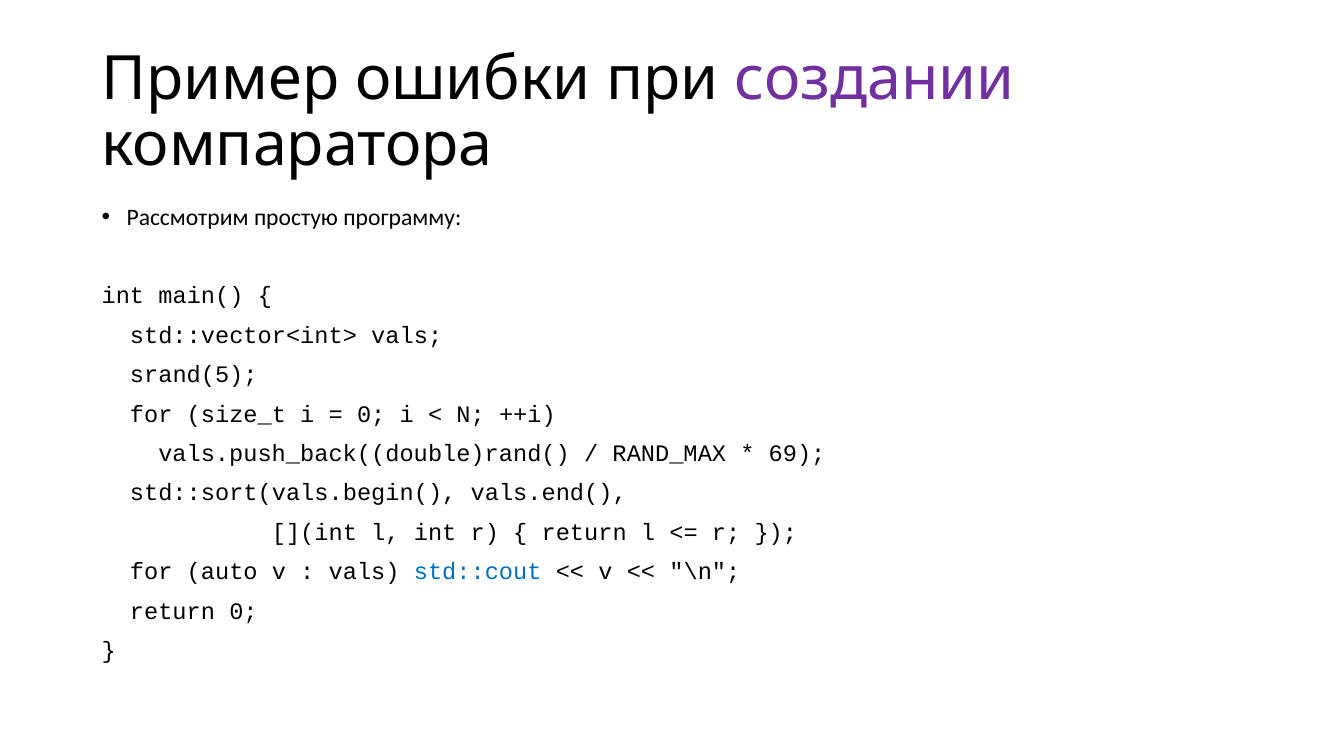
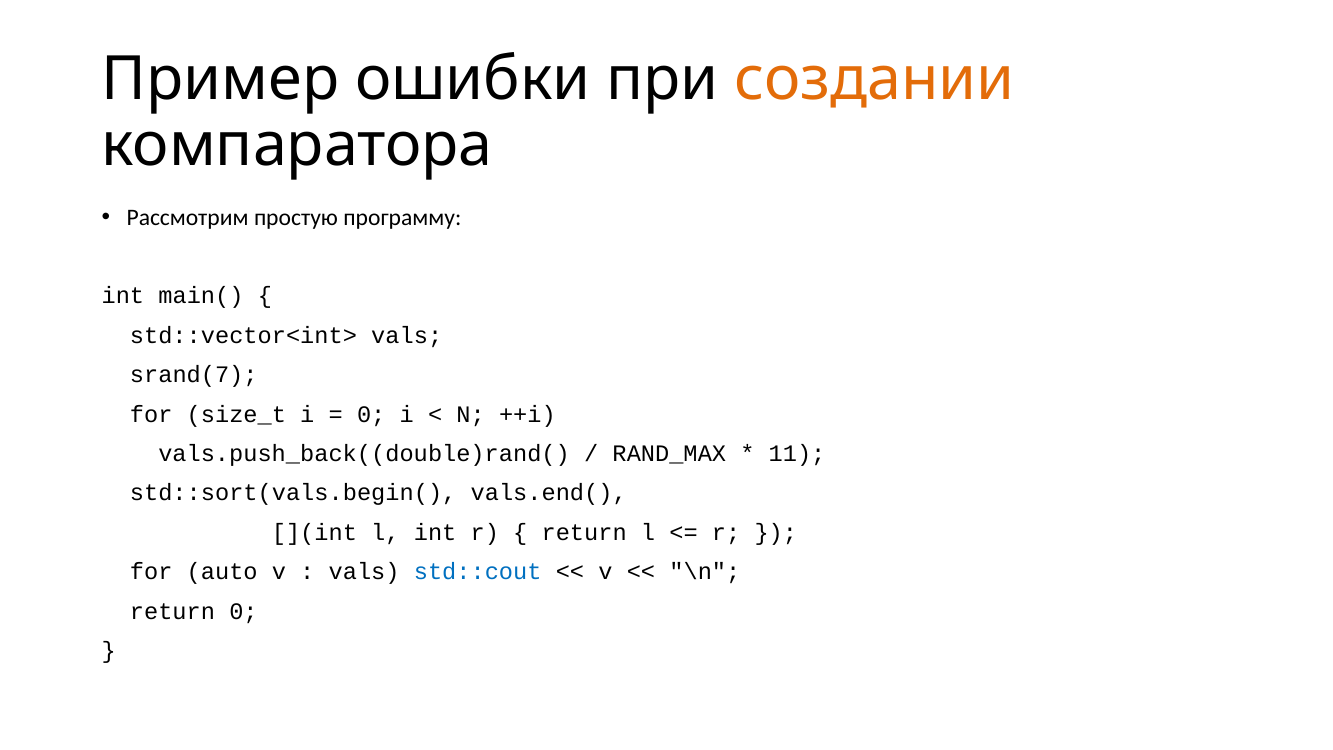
создании colour: purple -> orange (875, 79)
srand(5: srand(5 -> srand(7 (194, 375)
69: 69 -> 11 (797, 454)
